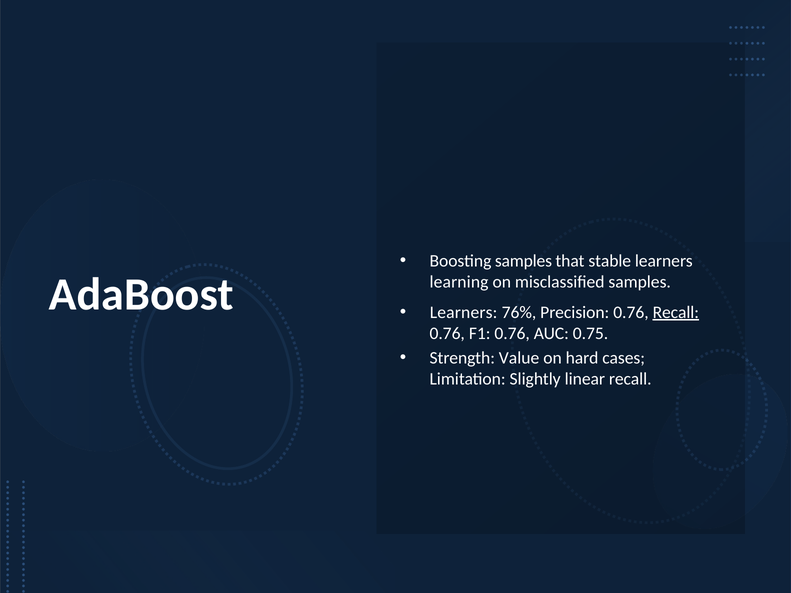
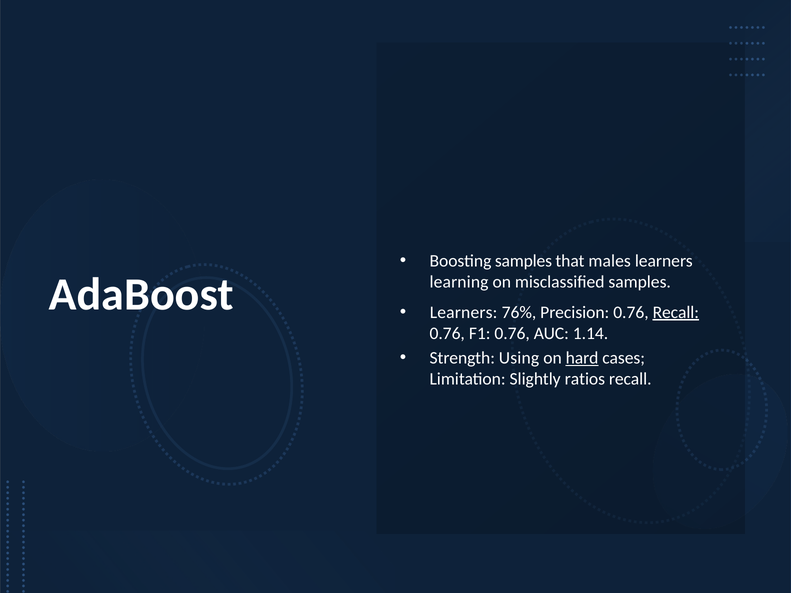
stable: stable -> males (610, 261)
0.75: 0.75 -> 1.14 (591, 333)
Value: Value -> Using (519, 358)
hard underline: none -> present (582, 358)
linear: linear -> ratios (585, 379)
